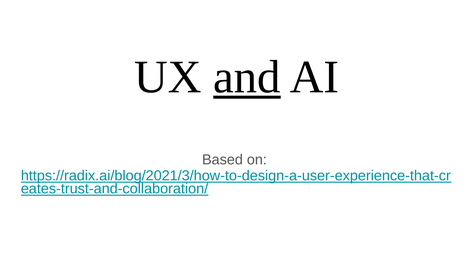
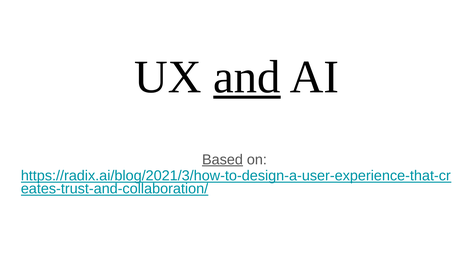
Based underline: none -> present (222, 160)
